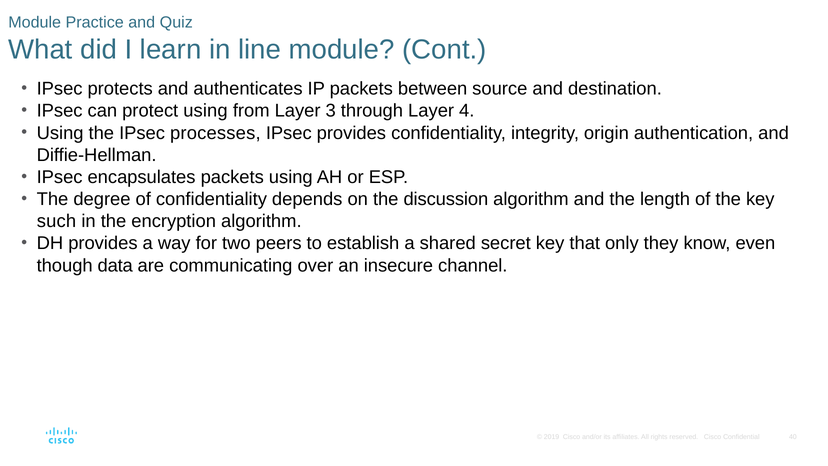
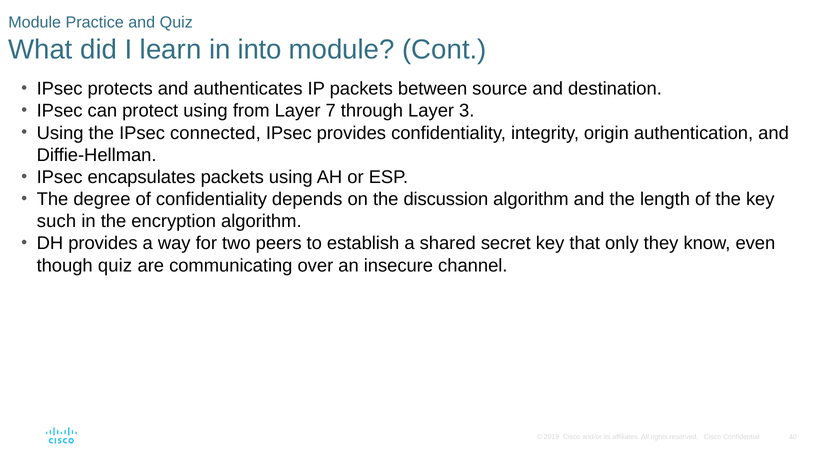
line: line -> into (260, 50)
3: 3 -> 7 (331, 111)
4: 4 -> 3 (467, 111)
processes: processes -> connected (215, 133)
though data: data -> quiz (115, 265)
